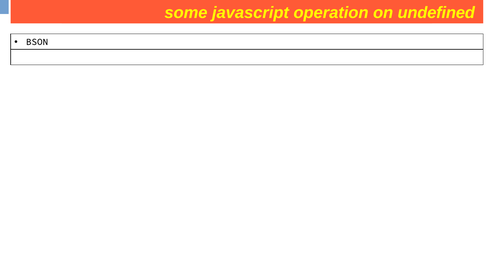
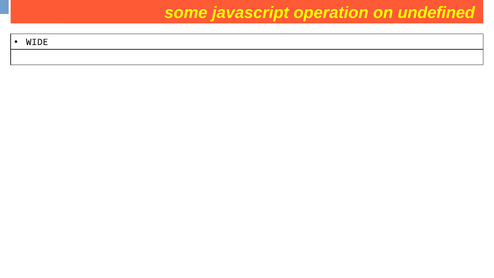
BSON: BSON -> WIDE (37, 42)
